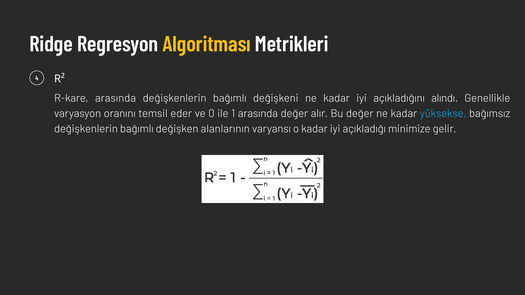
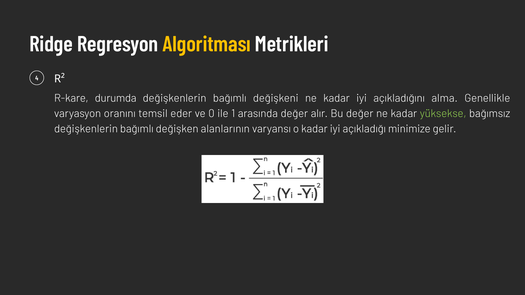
R-kare arasında: arasında -> durumda (116, 98)
alındı: alındı -> alma (445, 98)
yüksekse colour: light blue -> light green (443, 114)
